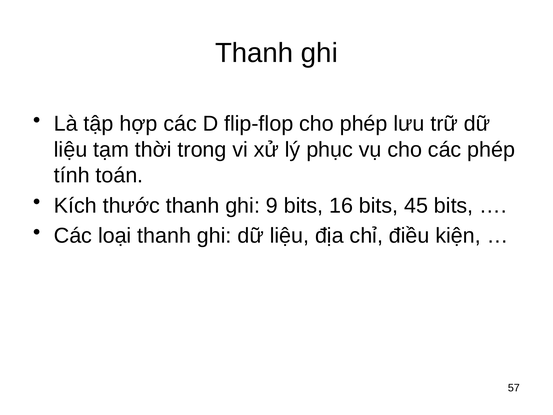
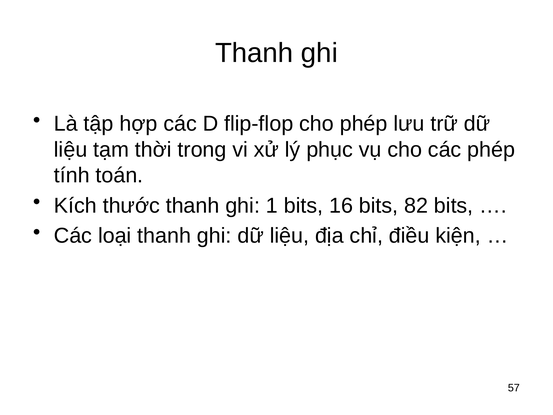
9: 9 -> 1 (272, 206)
45: 45 -> 82 (416, 206)
